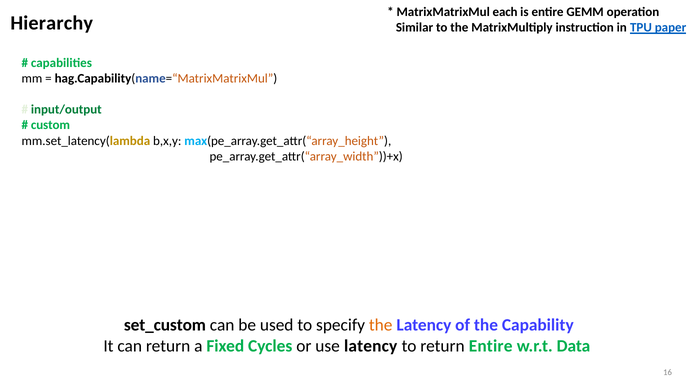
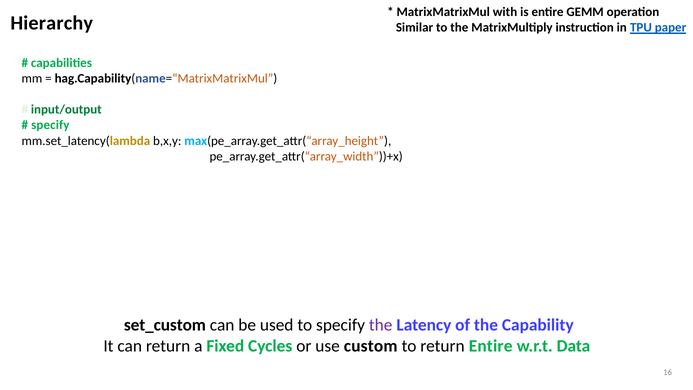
each: each -> with (505, 12)
custom: custom -> specify (50, 125)
the colour: orange -> purple (381, 325)
use latency: latency -> custom (371, 346)
